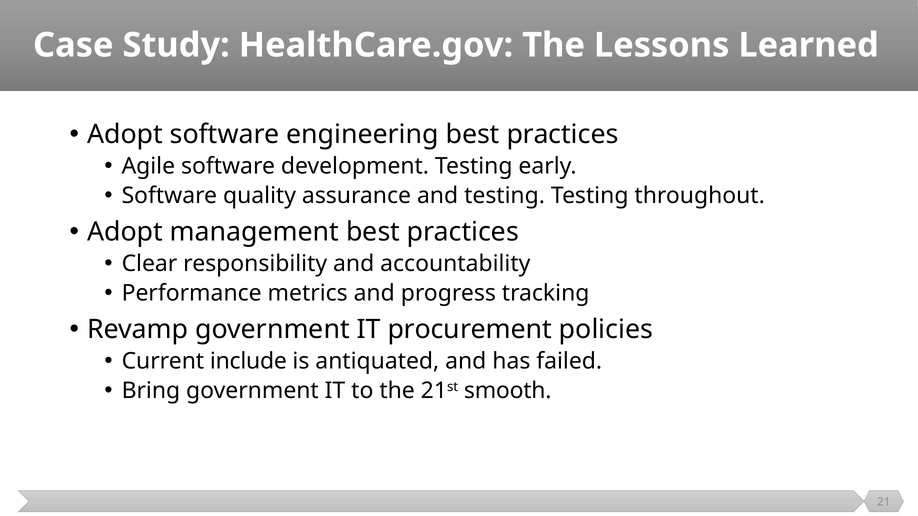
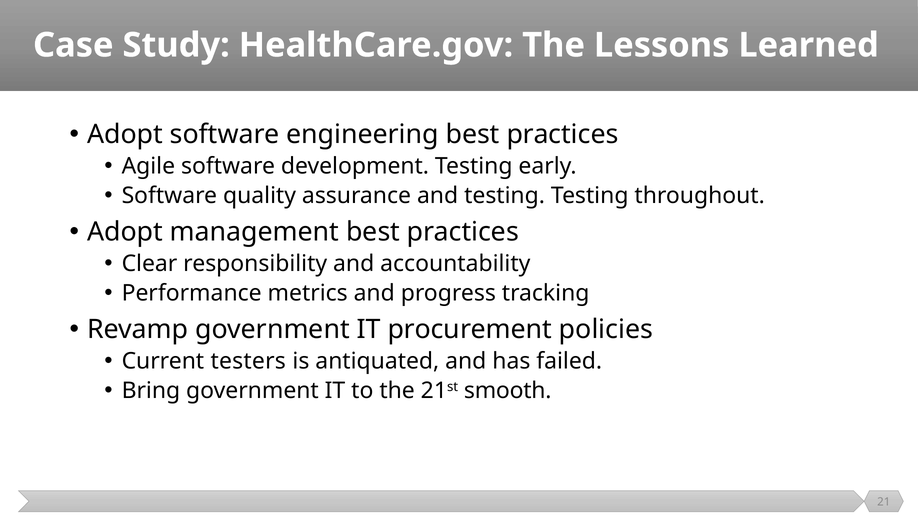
include: include -> testers (248, 361)
